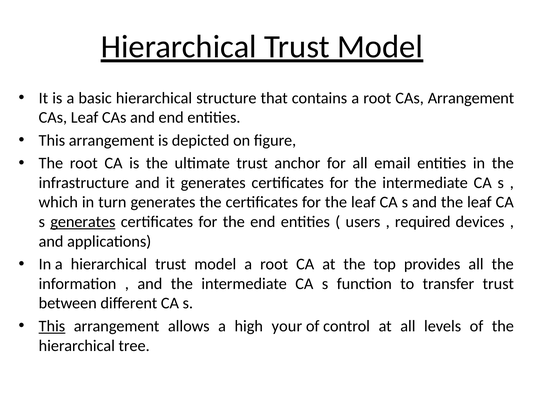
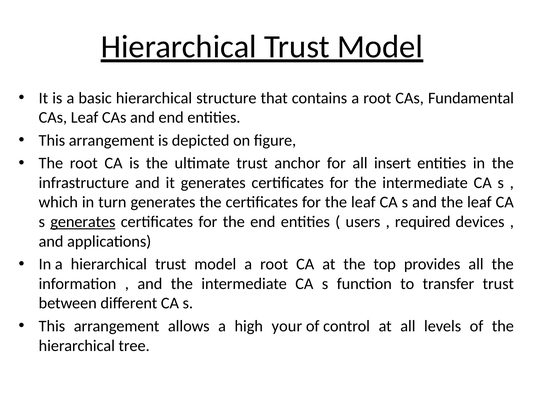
CAs Arrangement: Arrangement -> Fundamental (471, 98)
email: email -> insert (393, 163)
This underline: present -> none (52, 326)
